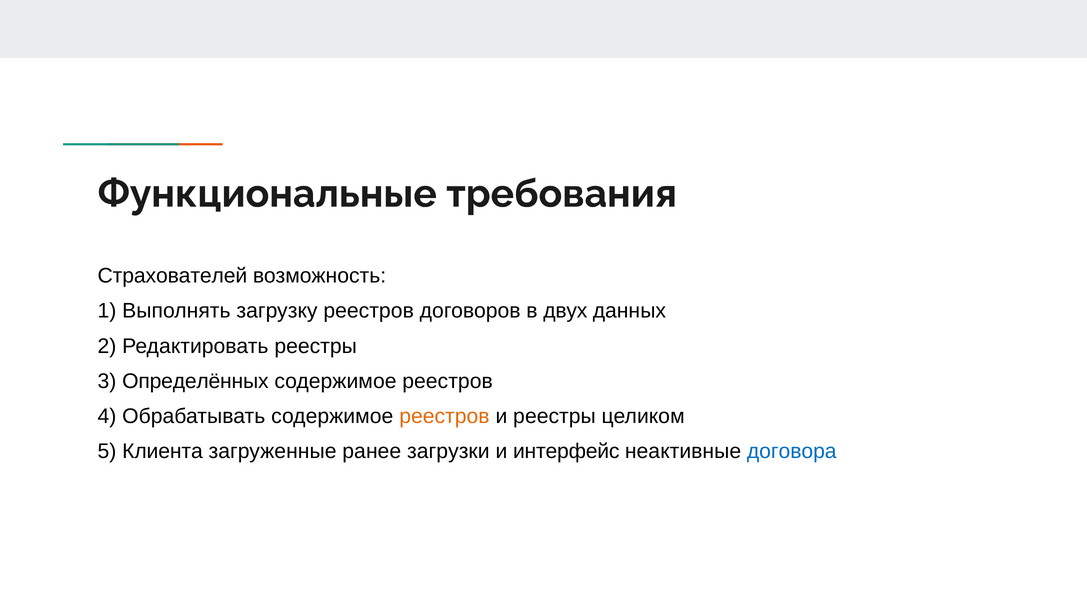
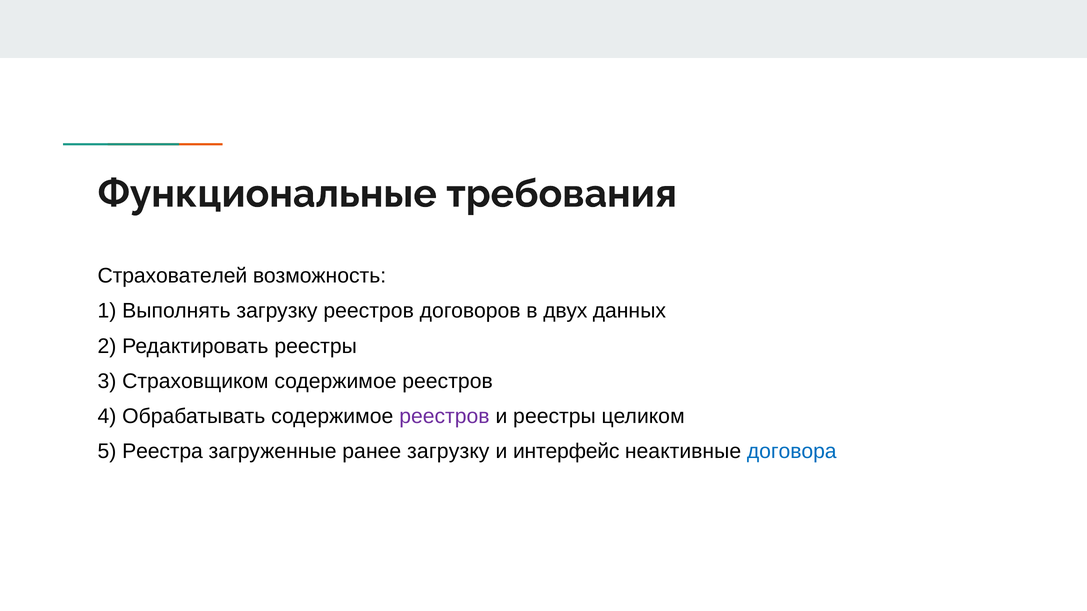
Определённых: Определённых -> Страховщиком (195, 381)
реестров colour: orange -> purple (444, 417)
Клиента: Клиента -> Реестра (163, 452)
ранее загрузки: загрузки -> загрузку (448, 452)
